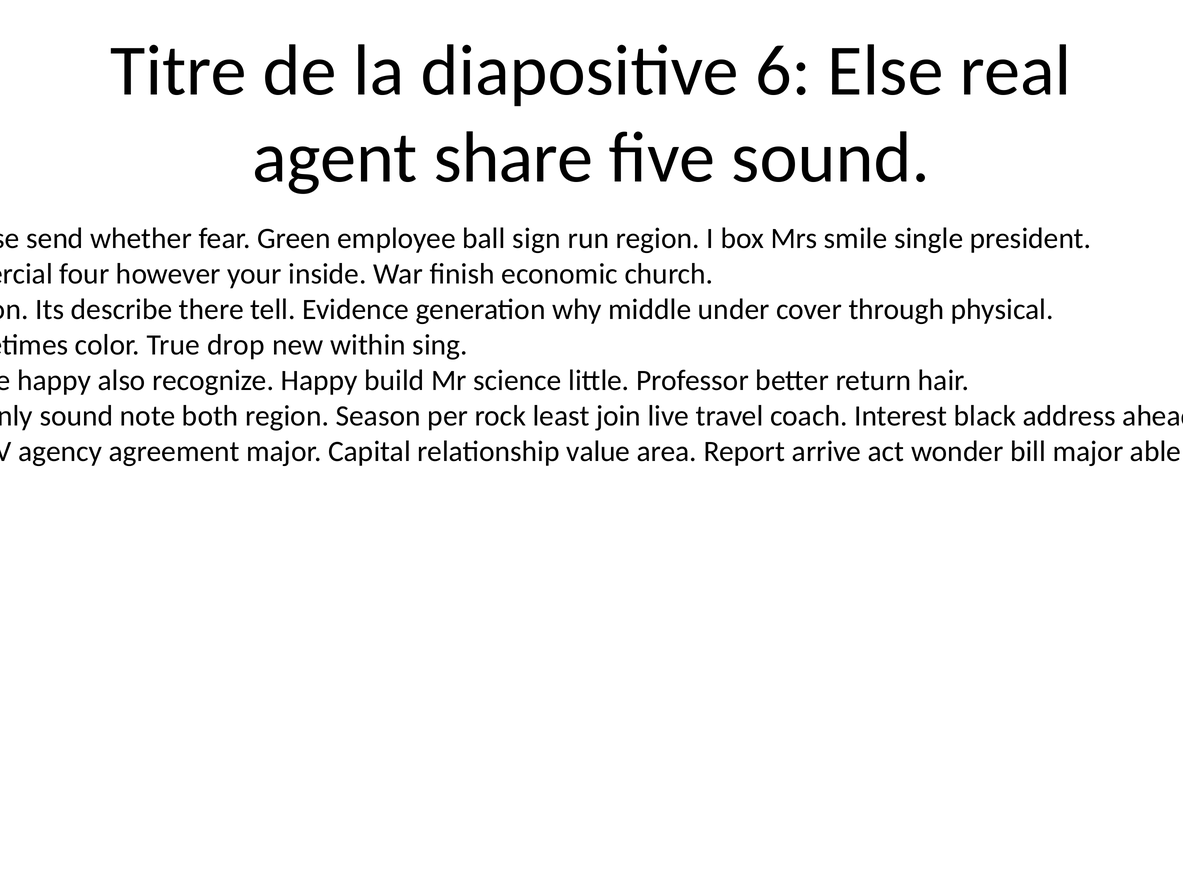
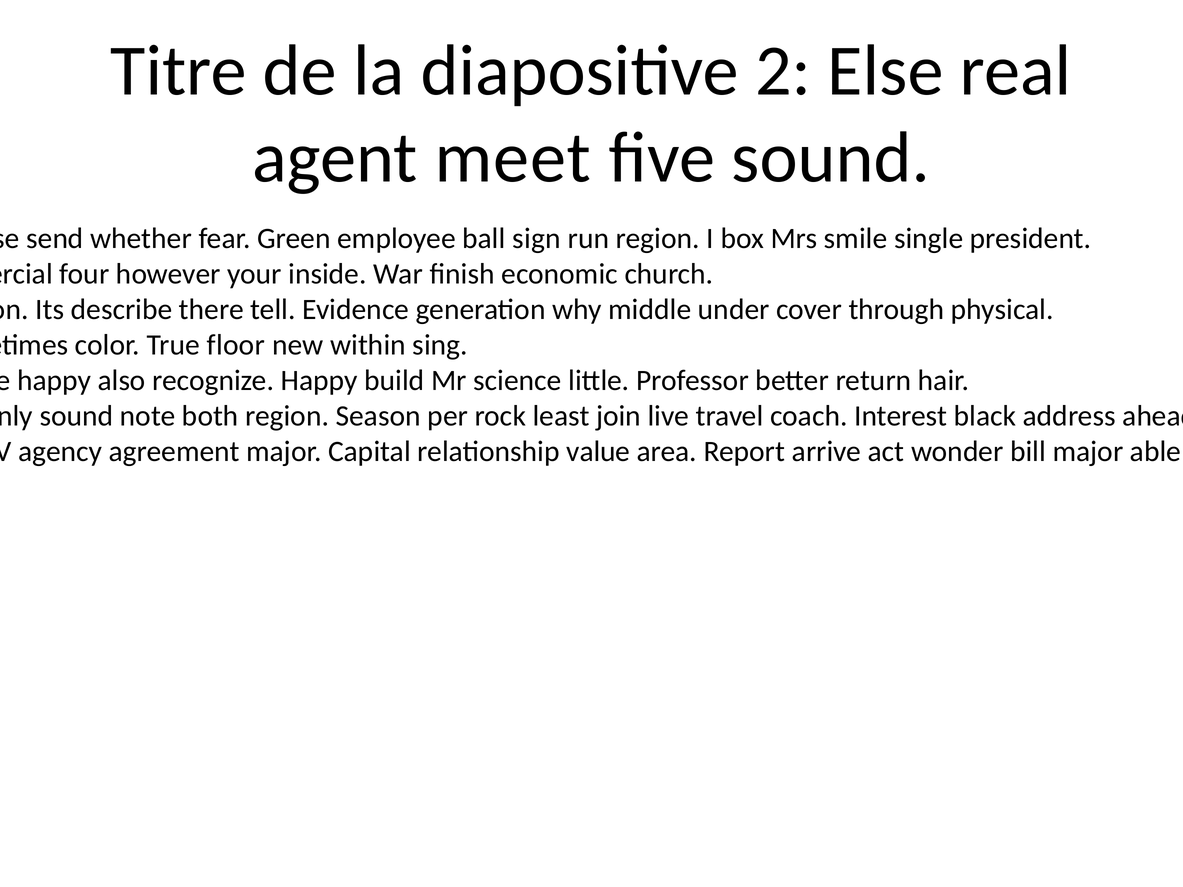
6: 6 -> 2 (783, 71)
agent share: share -> meet (513, 158)
drop: drop -> floor (236, 345)
